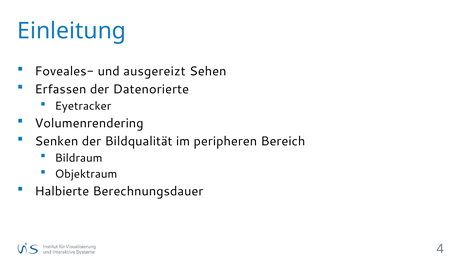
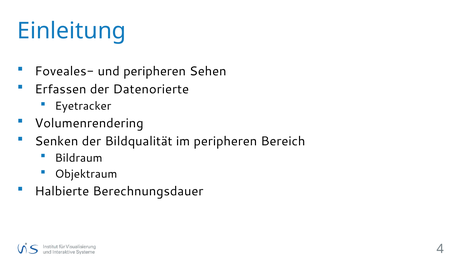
und ausgereizt: ausgereizt -> peripheren (155, 72)
